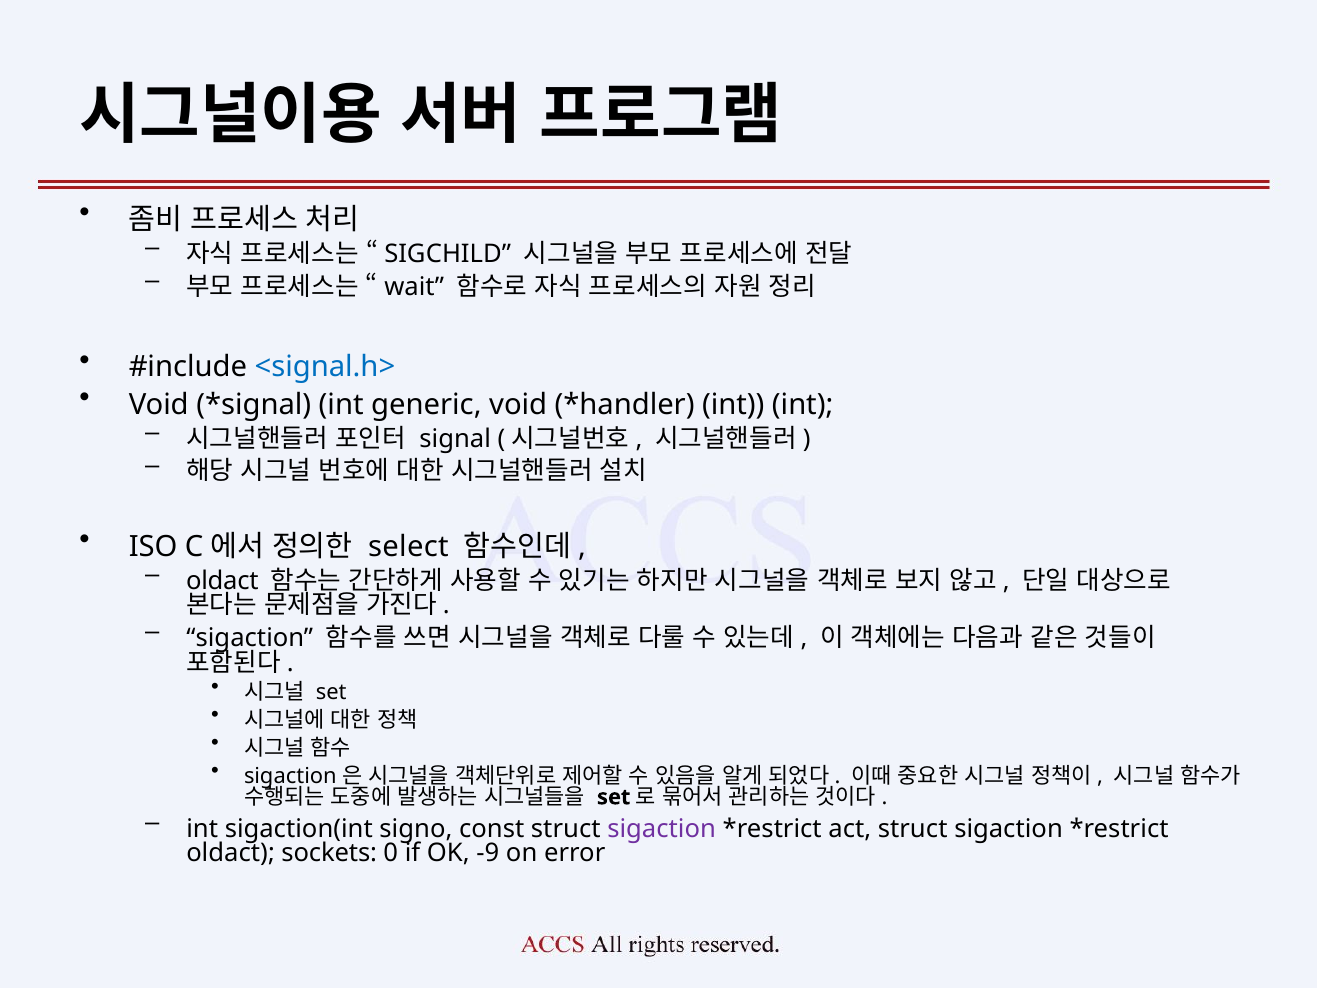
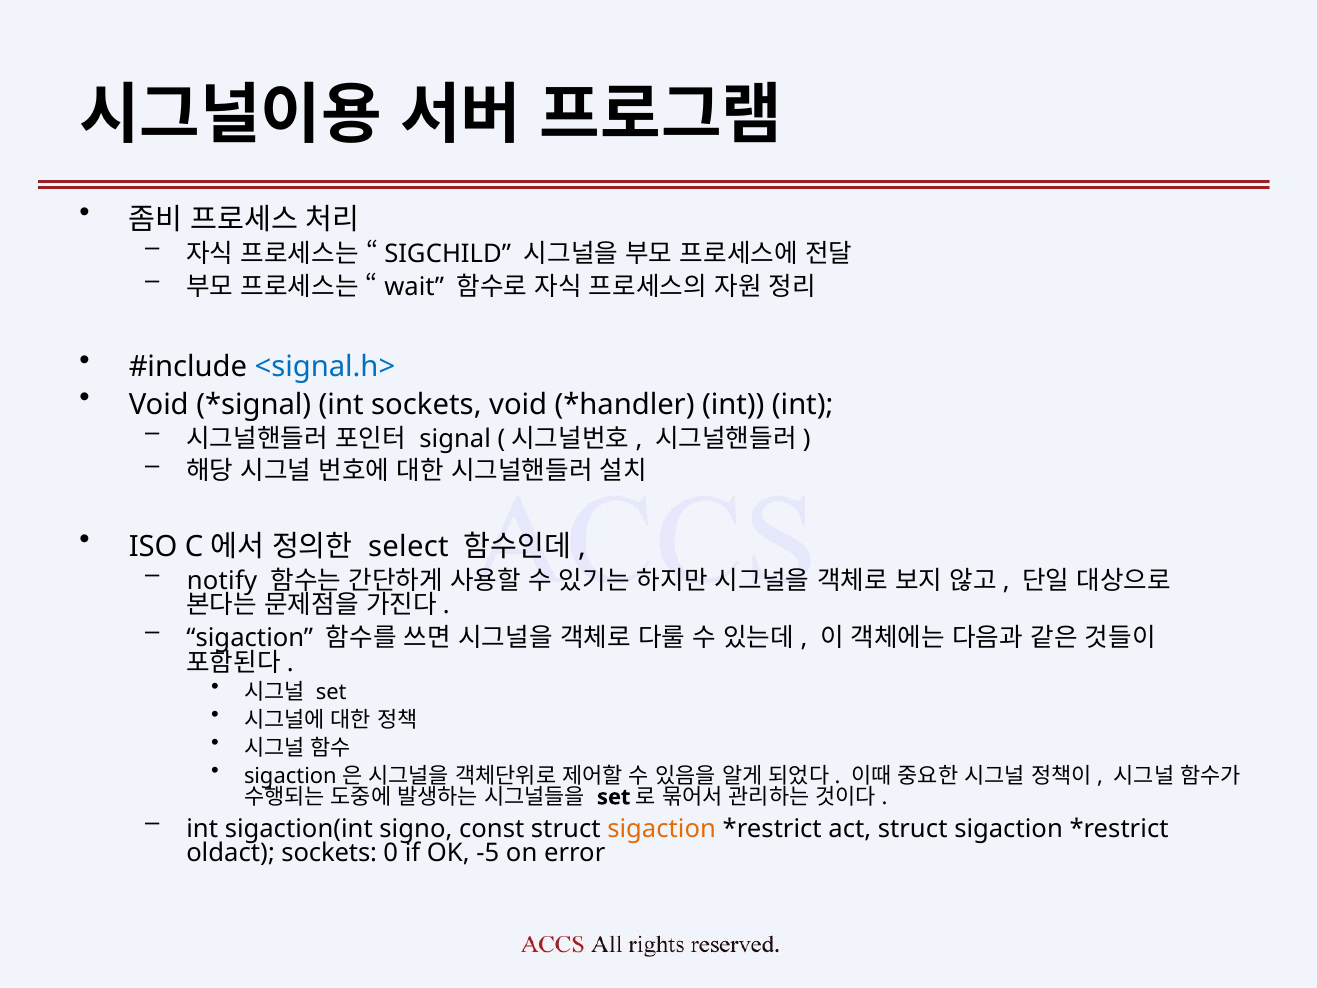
int generic: generic -> sockets (426, 405)
oldact: oldact -> notify (222, 581)
sigaction colour: purple -> orange (662, 828)
-9: -9 -> -5 (488, 853)
